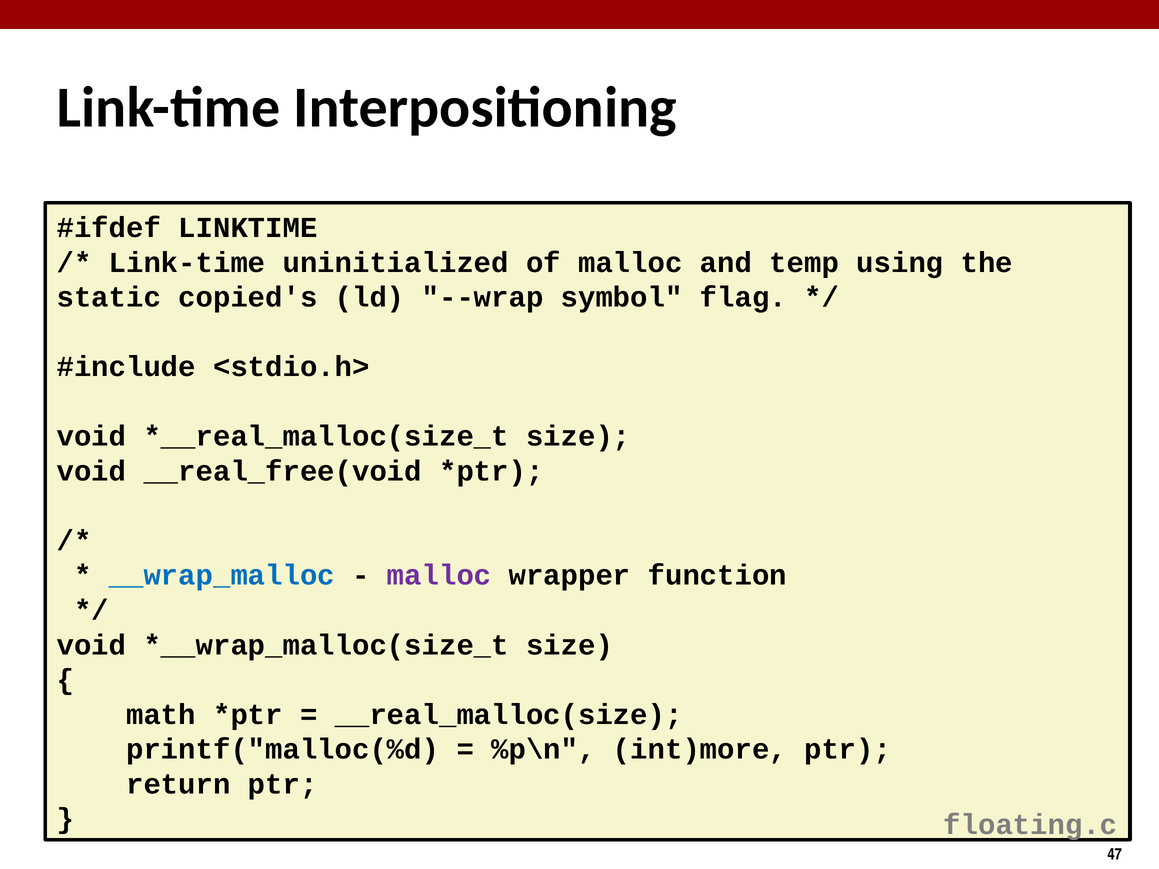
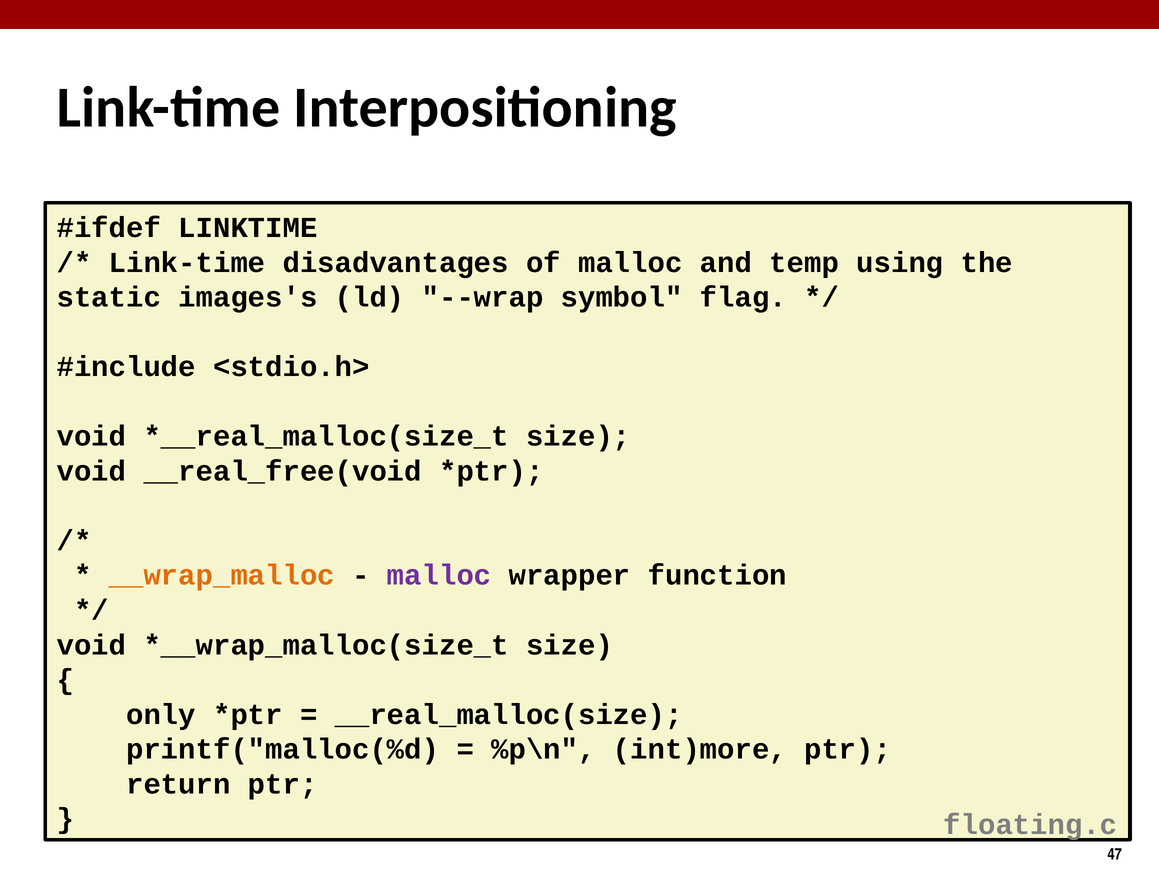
uninitialized: uninitialized -> disadvantages (396, 263)
copied's: copied's -> images's (248, 297)
__wrap_malloc colour: blue -> orange (222, 576)
math: math -> only (161, 715)
